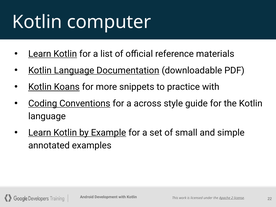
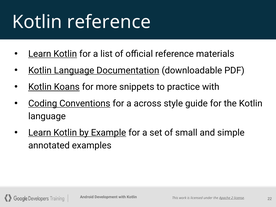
Kotlin computer: computer -> reference (109, 22)
